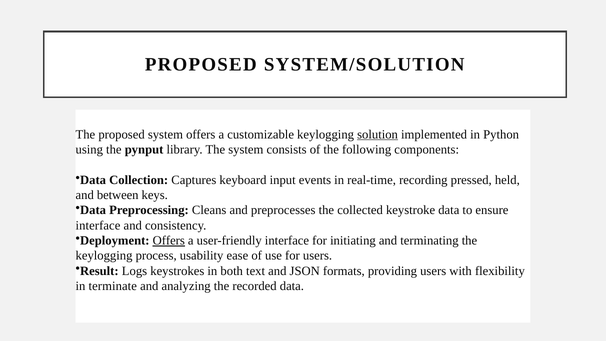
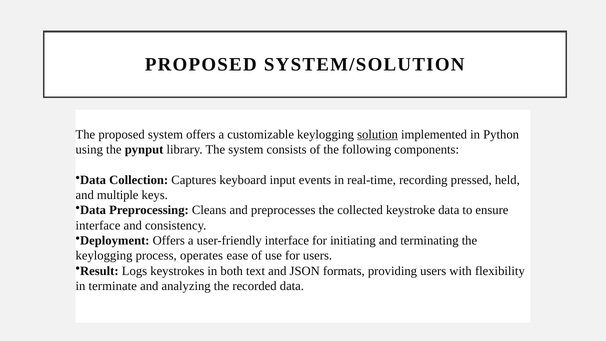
between: between -> multiple (118, 195)
Offers underline: present -> none (169, 240)
usability: usability -> operates (202, 256)
